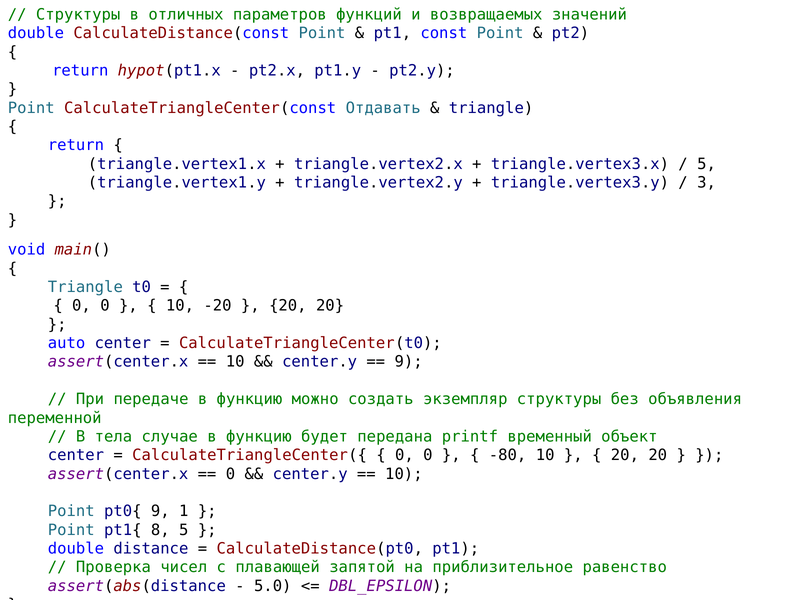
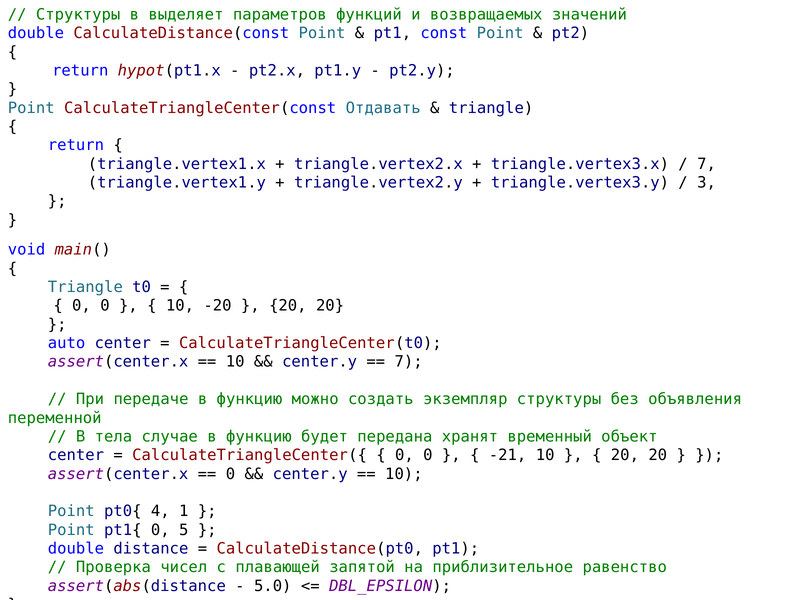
отличных: отличных -> выделяет (186, 15)
5: 5 -> 7 (707, 164)
9: 9 -> 7 (409, 362)
printf: printf -> хранят (470, 437)
-80: -80 -> -21 (508, 455)
pt0{ 9: 9 -> 4 (160, 511)
pt1{ 8: 8 -> 0 (160, 530)
